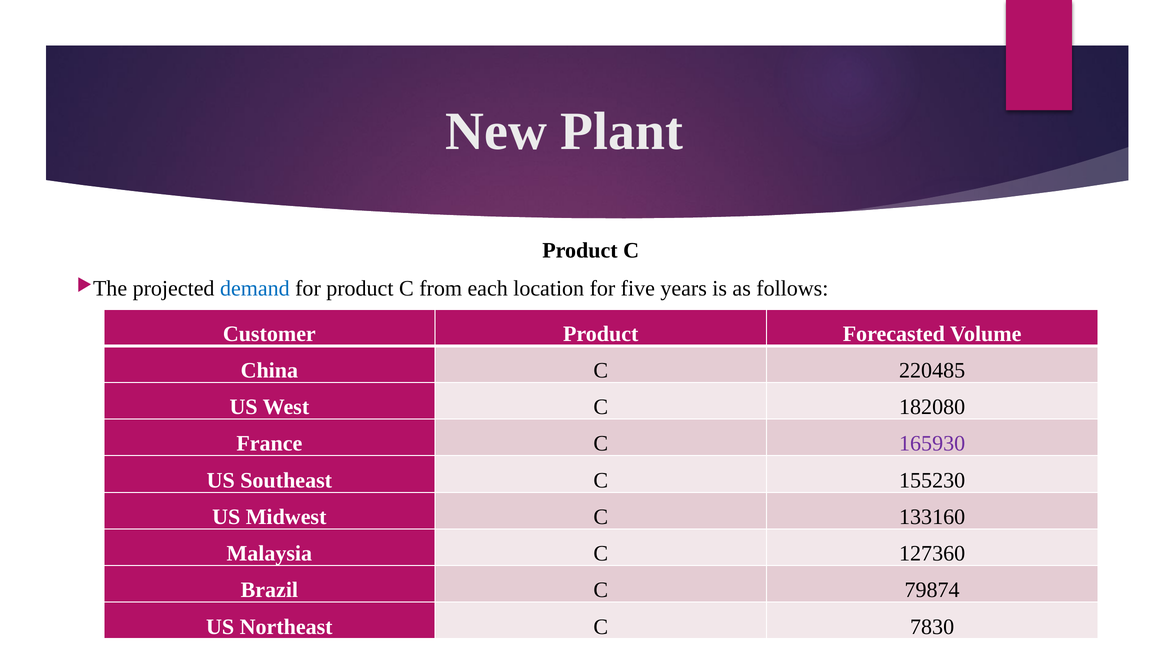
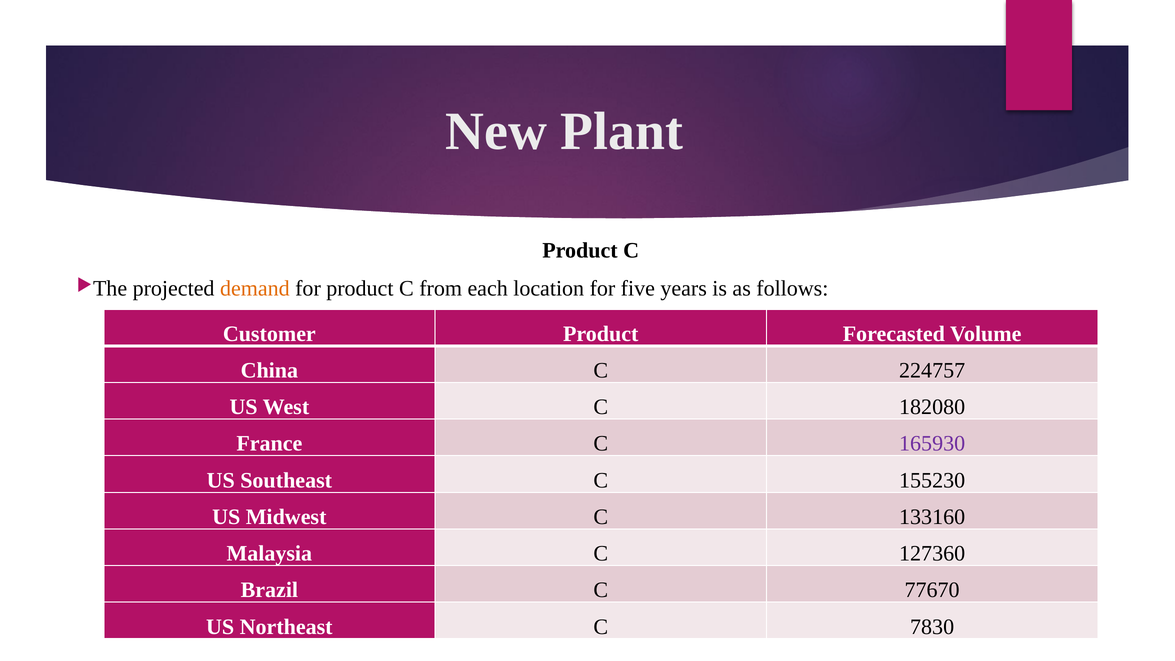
demand colour: blue -> orange (255, 289)
220485: 220485 -> 224757 (932, 370)
79874: 79874 -> 77670 (932, 590)
